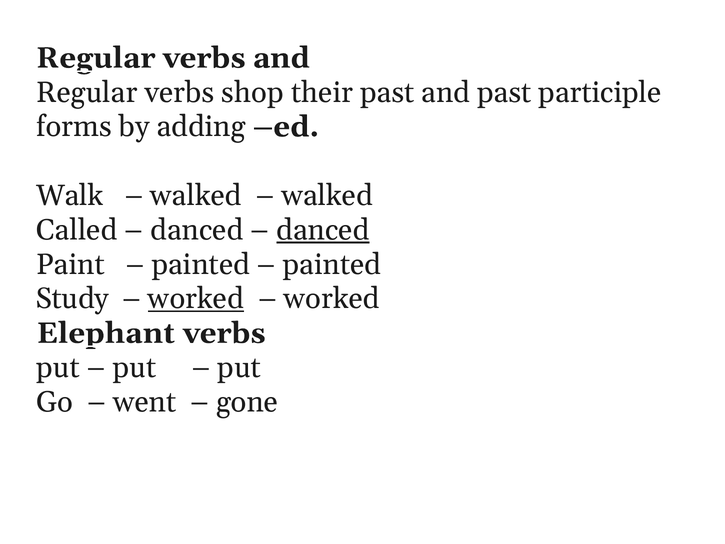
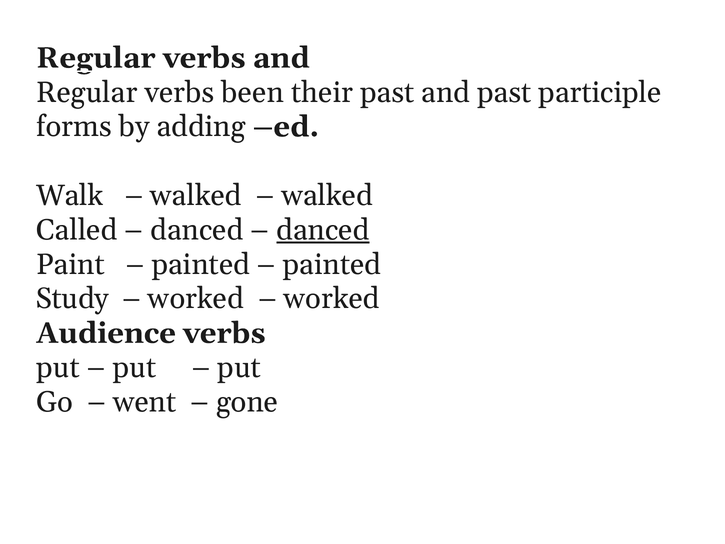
shop: shop -> been (253, 92)
worked underline: present -> none (196, 299)
Elephant: Elephant -> Audience (106, 333)
